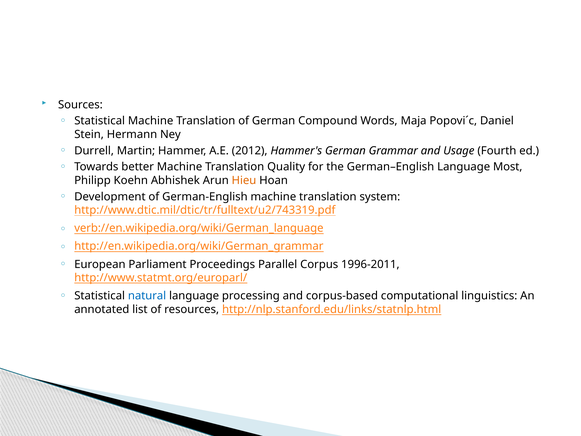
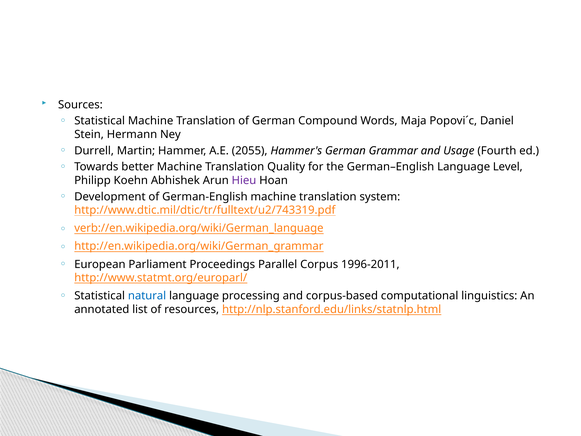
2012: 2012 -> 2055 (250, 151)
Most: Most -> Level (508, 167)
Hieu colour: orange -> purple (244, 180)
